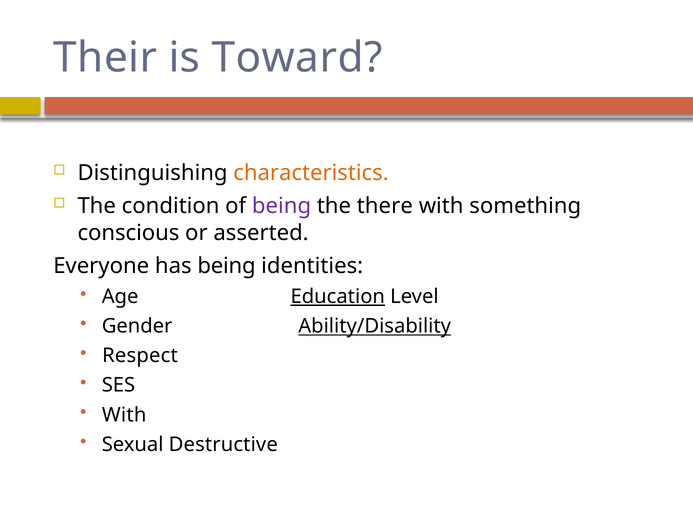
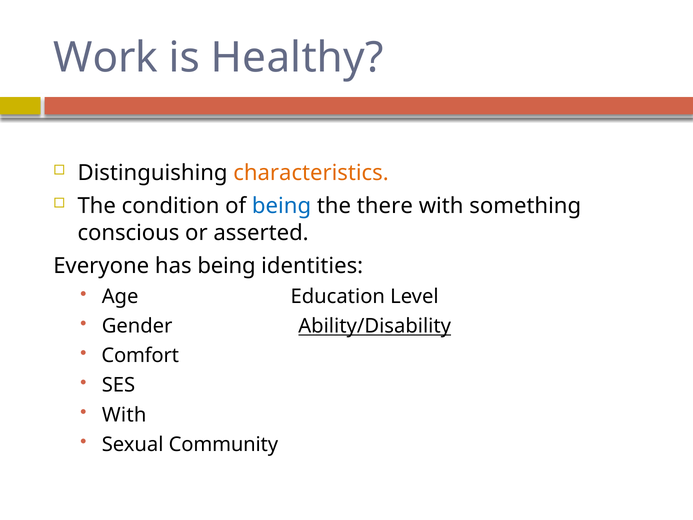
Their: Their -> Work (106, 58)
Toward: Toward -> Healthy (297, 58)
being colour: purple -> blue (282, 206)
Education underline: present -> none (338, 296)
Respect: Respect -> Comfort (140, 356)
Destructive: Destructive -> Community (223, 444)
